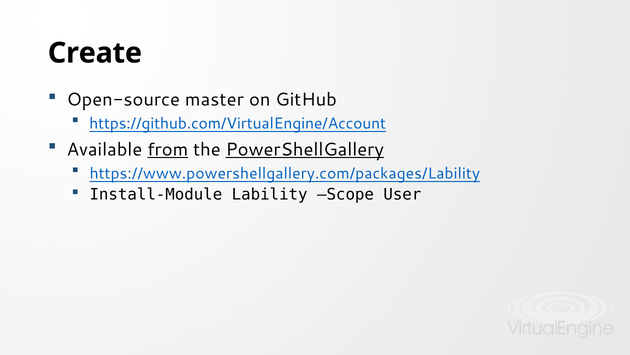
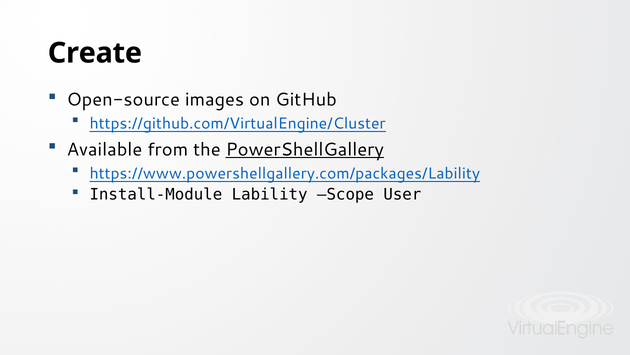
master: master -> images (215, 100)
https://github.com/VirtualEngine/Account: https://github.com/VirtualEngine/Account -> https://github.com/VirtualEngine/Cluster (238, 123)
from underline: present -> none (168, 149)
